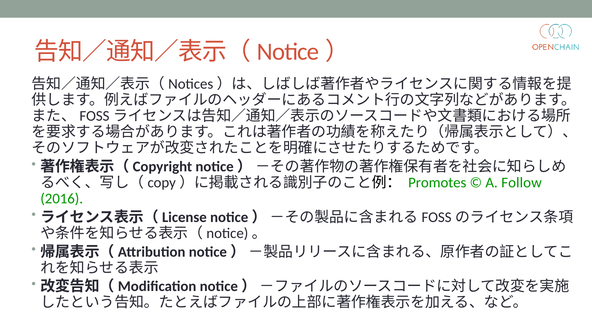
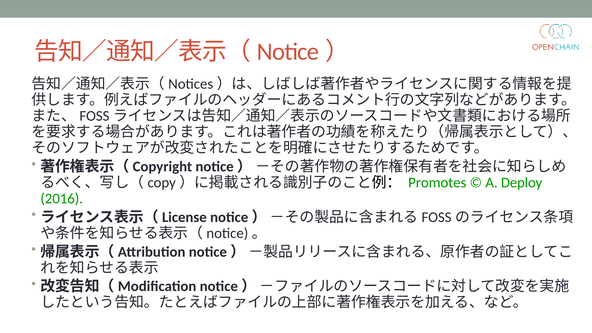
Follow: Follow -> Deploy (522, 183)
